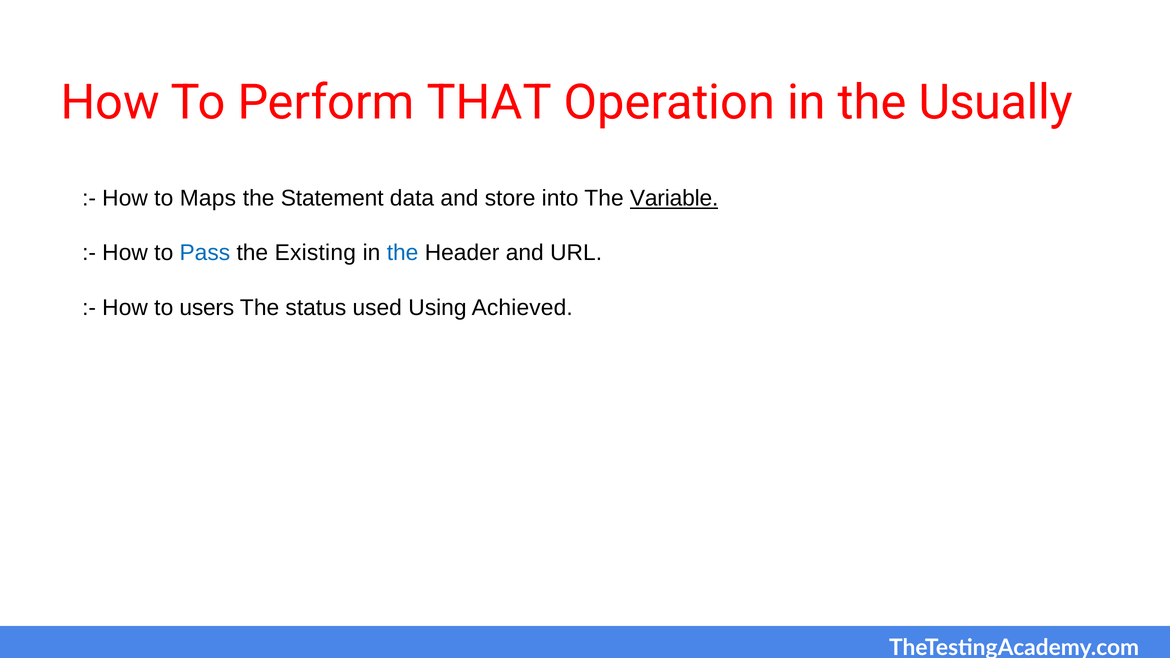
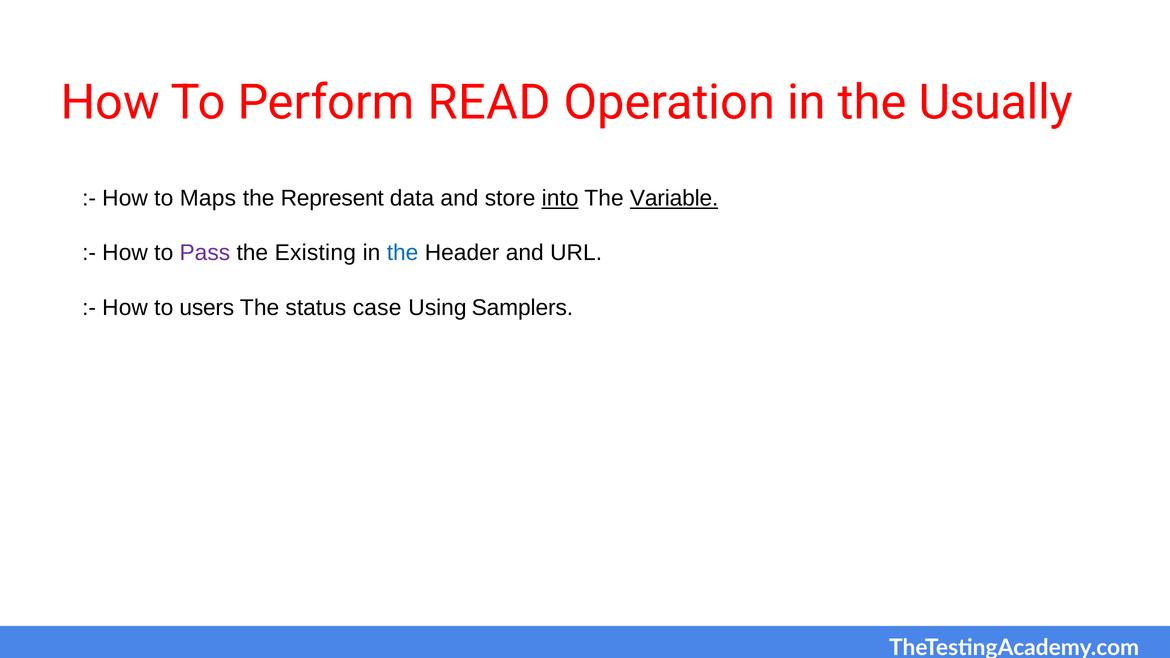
THAT: THAT -> READ (489, 103)
Statement: Statement -> Represent (332, 198)
into underline: none -> present (560, 198)
Pass colour: blue -> purple (205, 253)
used: used -> case (377, 308)
Achieved: Achieved -> Samplers (522, 308)
